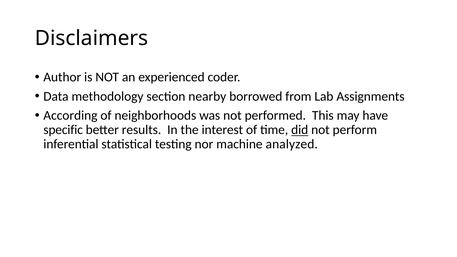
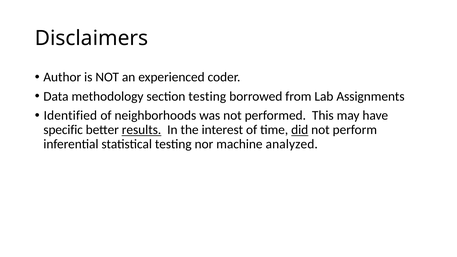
section nearby: nearby -> testing (207, 96)
According: According -> Identified (70, 116)
results underline: none -> present (142, 130)
